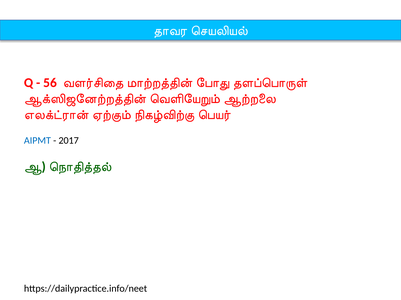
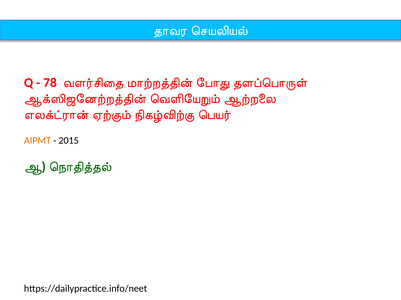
56: 56 -> 78 (50, 83)
AIPMT colour: blue -> orange (37, 141)
2017: 2017 -> 2015 (69, 141)
